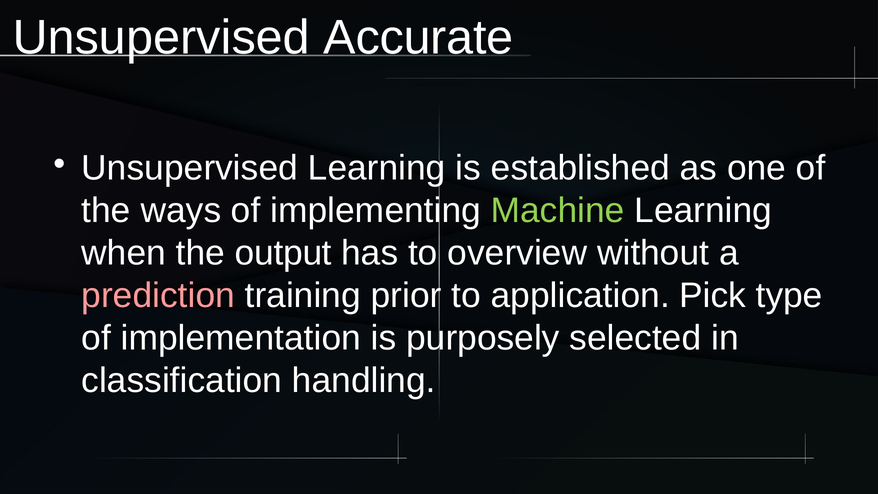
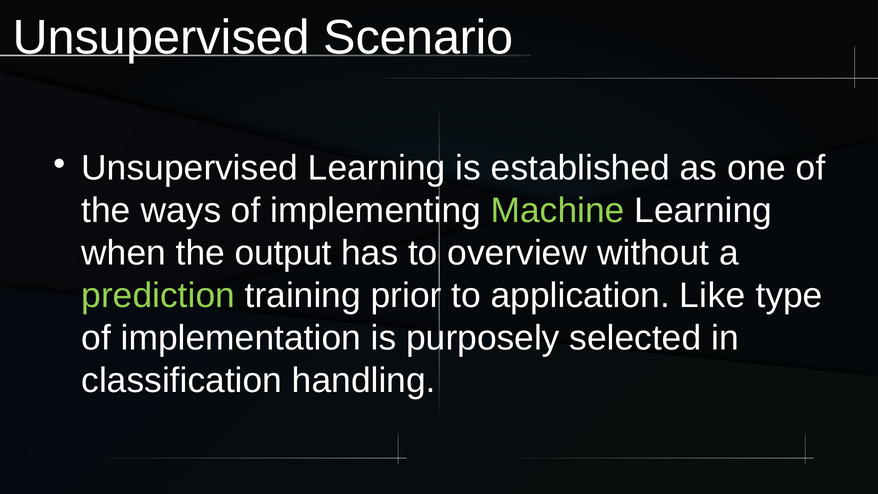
Accurate: Accurate -> Scenario (418, 38)
prediction colour: pink -> light green (158, 296)
Pick: Pick -> Like (712, 296)
